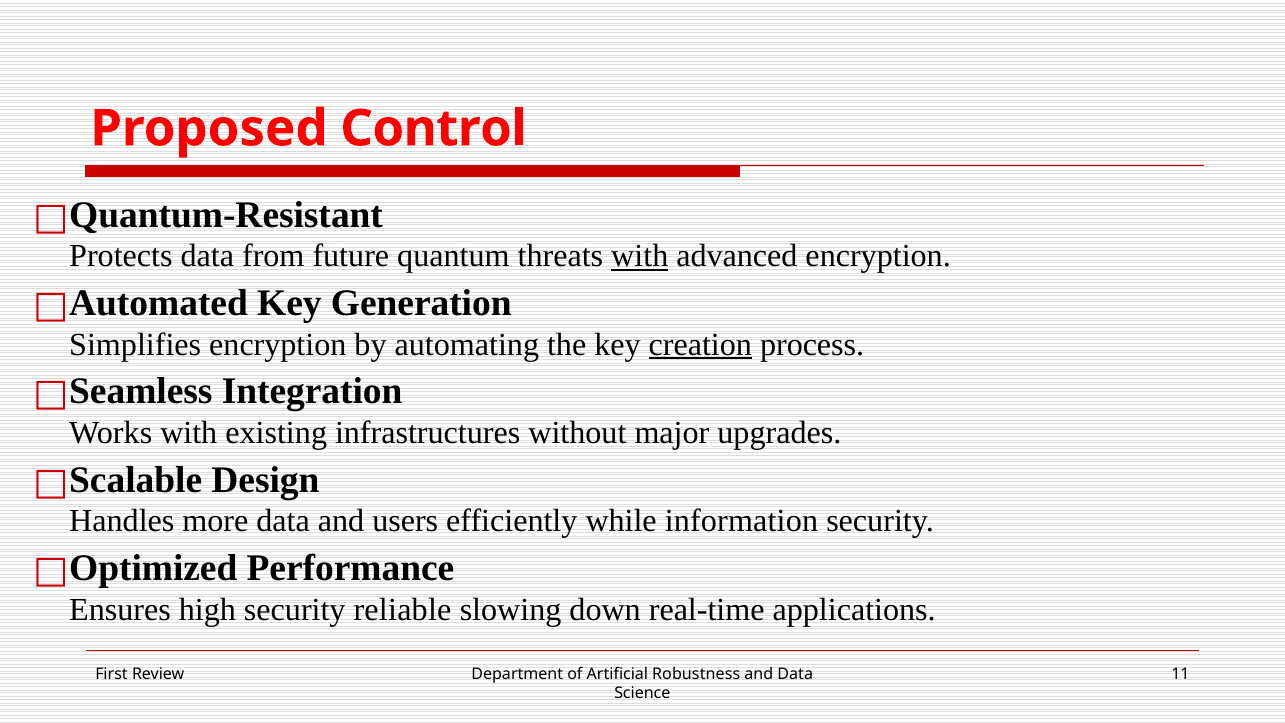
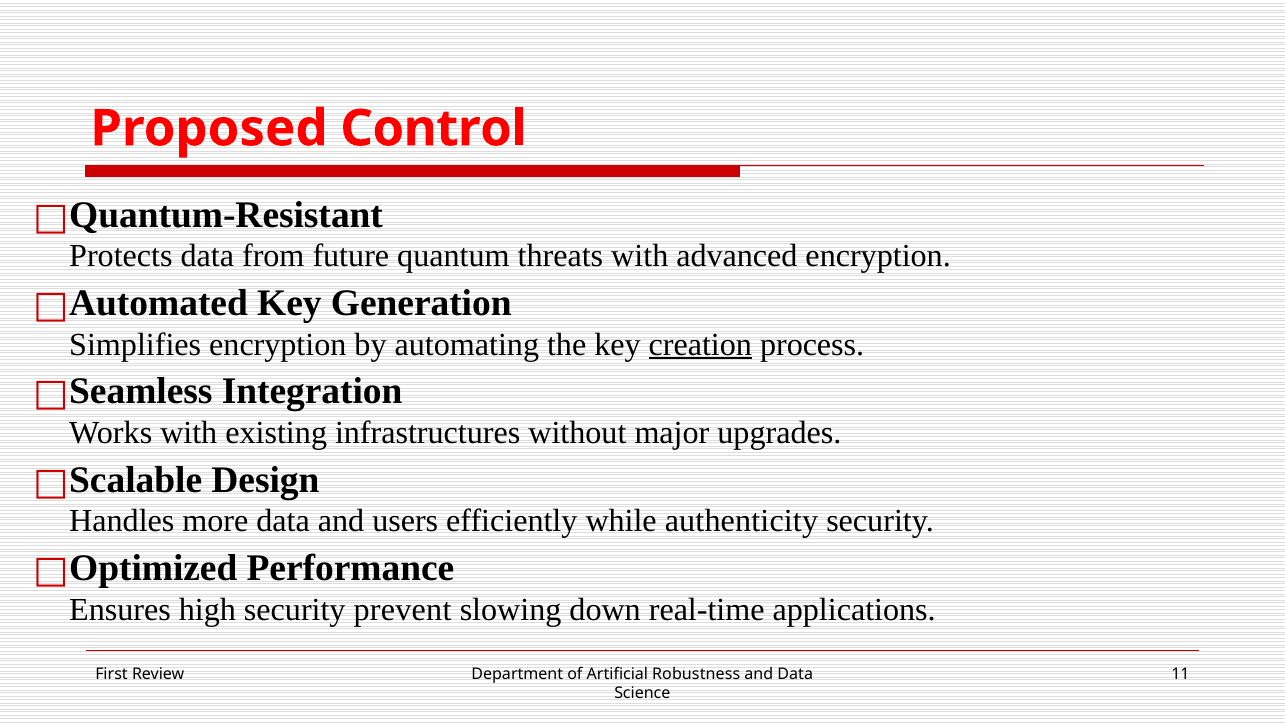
with underline: present -> none (640, 256)
information: information -> authenticity (741, 521)
reliable: reliable -> prevent (402, 610)
